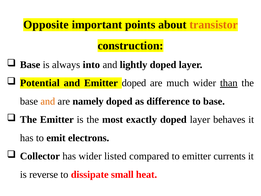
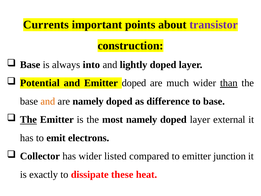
Opposite: Opposite -> Currents (46, 25)
transistor colour: orange -> purple (214, 25)
The underline: none -> present (28, 119)
most exactly: exactly -> namely (142, 119)
behaves: behaves -> external (229, 119)
currents: currents -> junction (230, 156)
reverse: reverse -> exactly (44, 174)
small: small -> these (122, 174)
